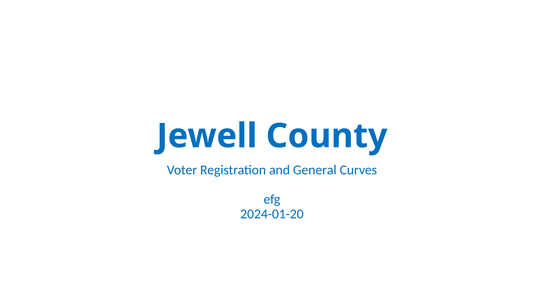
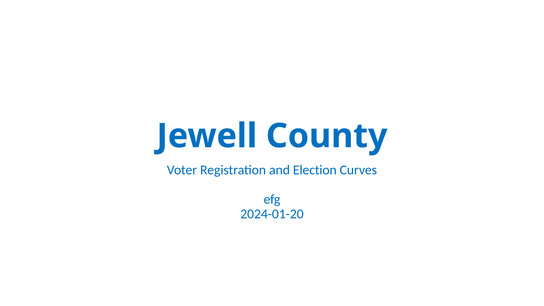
General: General -> Election (315, 170)
